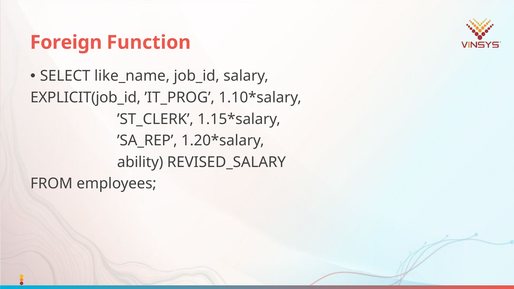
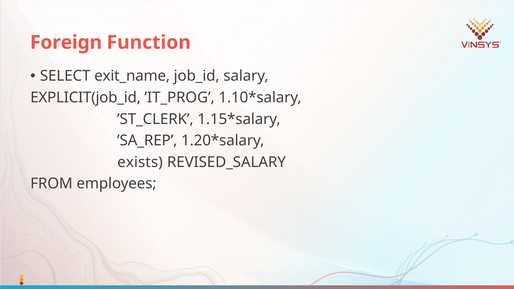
like_name: like_name -> exit_name (132, 76)
ability: ability -> exists (140, 162)
